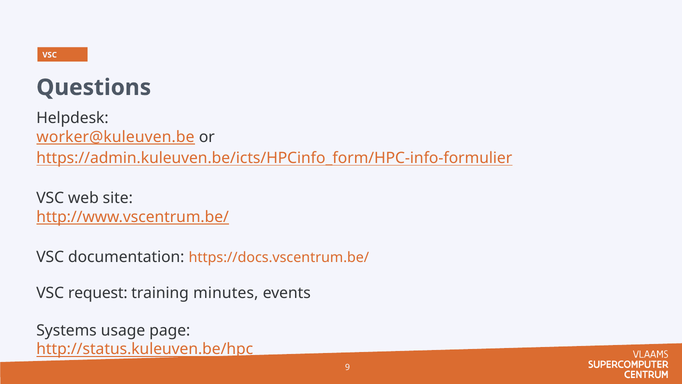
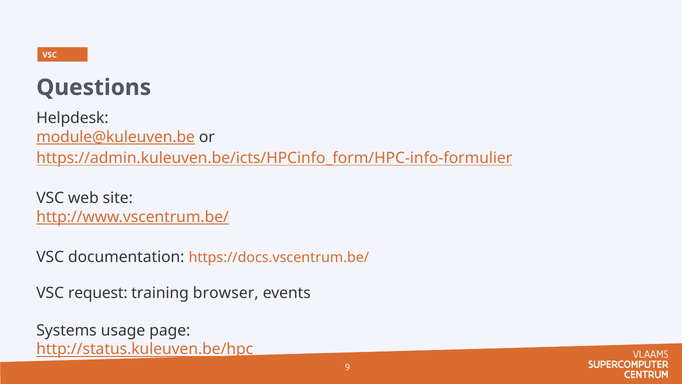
worker@kuleuven.be: worker@kuleuven.be -> module@kuleuven.be (116, 137)
minutes: minutes -> browser (226, 293)
